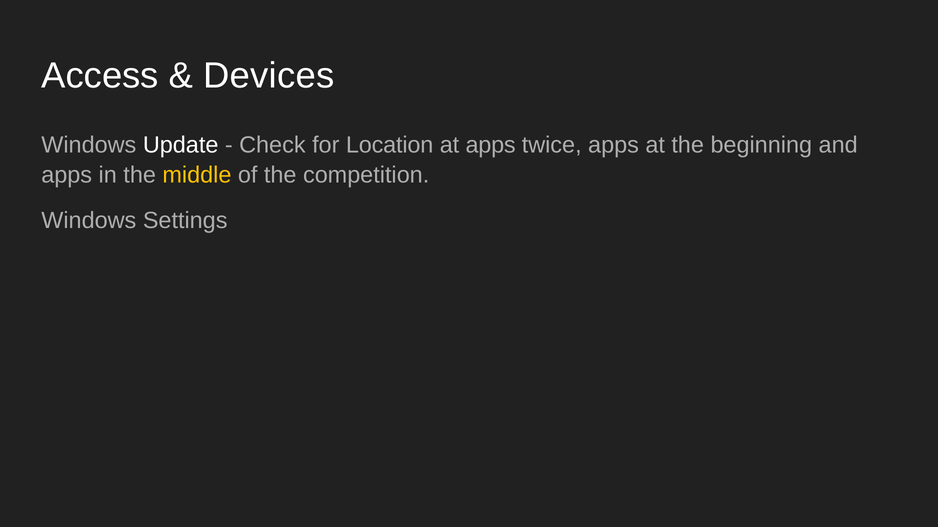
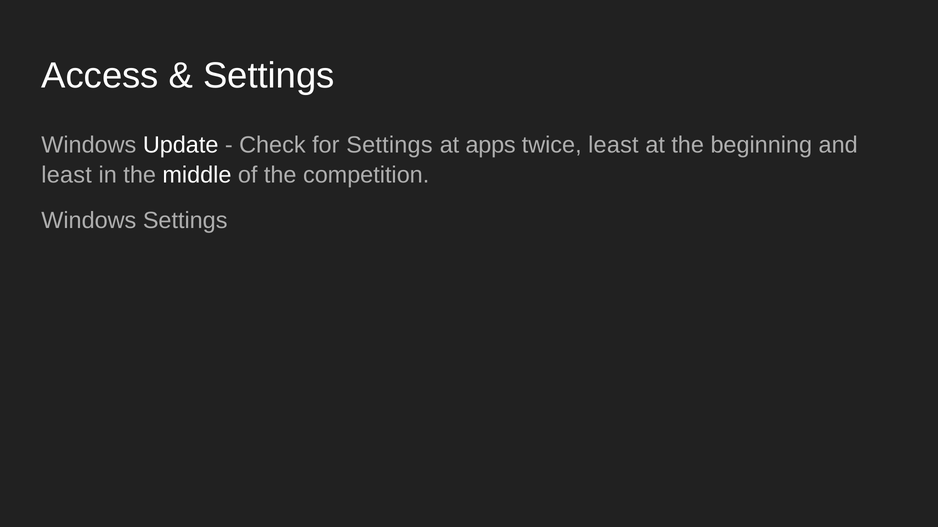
Devices: Devices -> Settings (269, 76)
for Location: Location -> Settings (389, 145)
twice apps: apps -> least (613, 145)
apps: apps -> least (67, 175)
middle colour: yellow -> white (197, 175)
